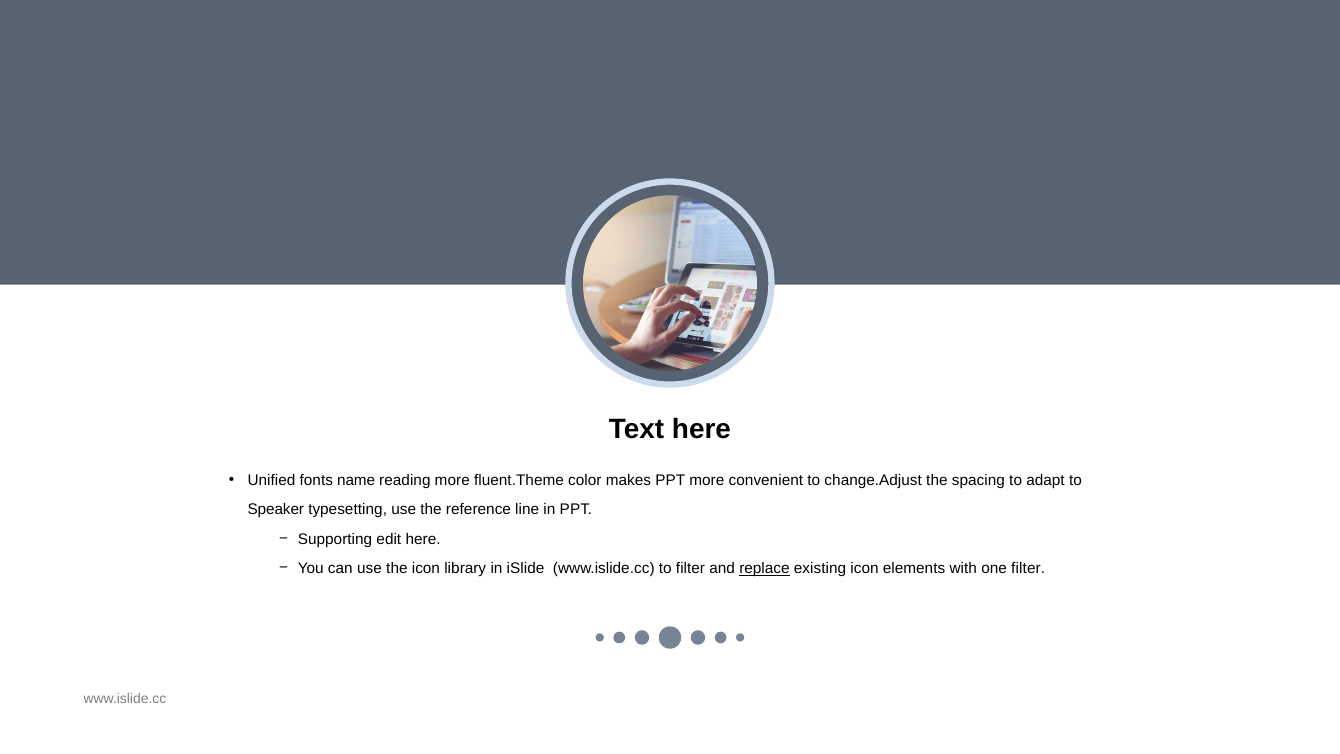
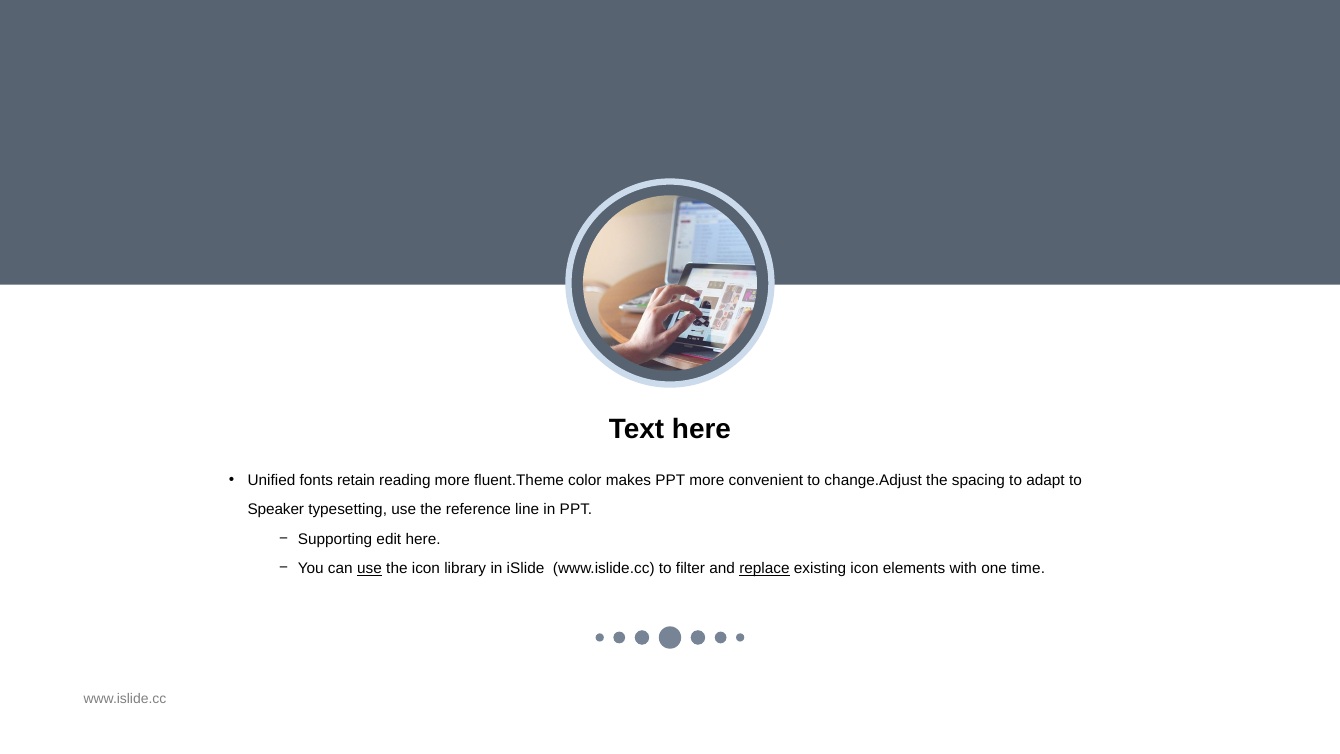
name: name -> retain (356, 480)
use underline: none -> present (369, 569)
one filter: filter -> time (1028, 569)
